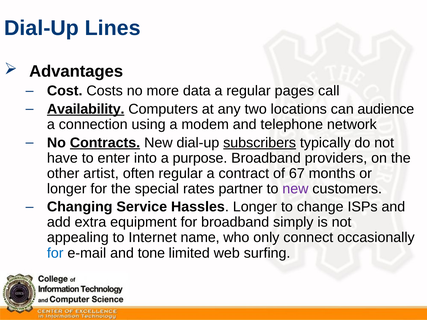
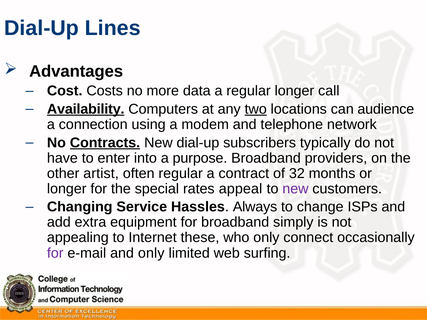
regular pages: pages -> longer (294, 91)
two underline: none -> present (256, 109)
subscribers underline: present -> none (260, 143)
67: 67 -> 32 (297, 174)
partner: partner -> appeal (241, 189)
Hassles Longer: Longer -> Always (255, 207)
name: name -> these (200, 238)
for colour: blue -> purple (55, 253)
and tone: tone -> only (151, 253)
